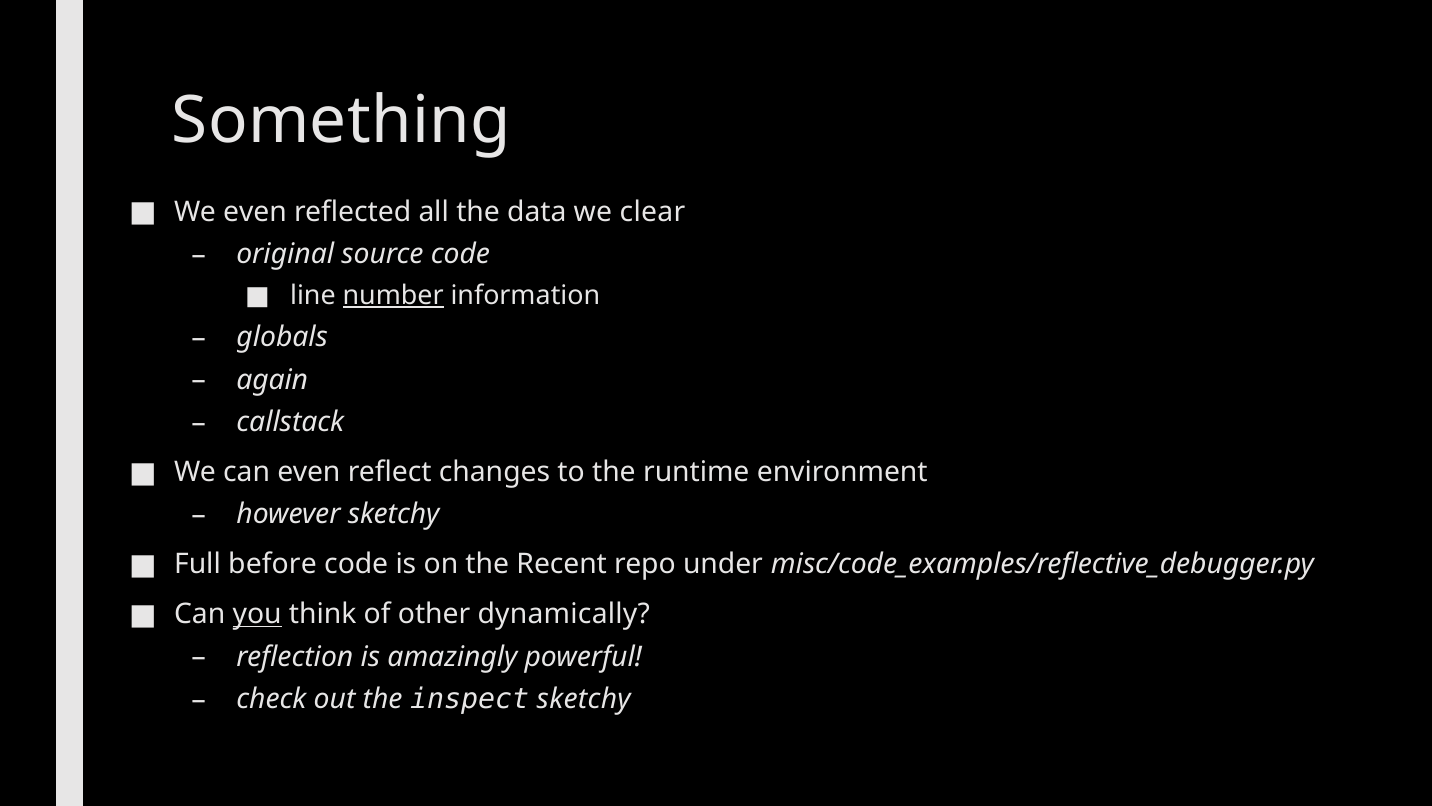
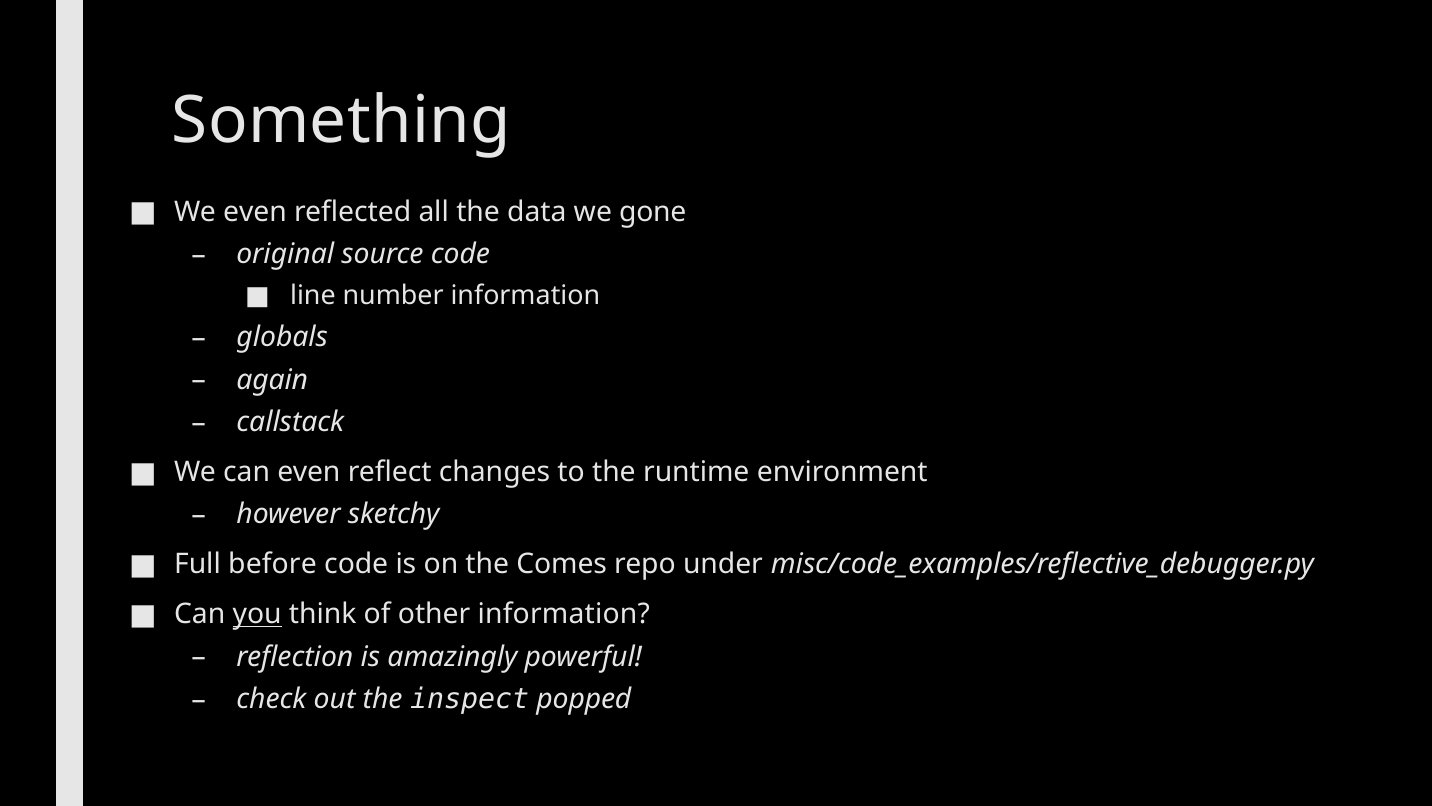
clear: clear -> gone (653, 212)
number underline: present -> none (393, 295)
Recent: Recent -> Comes (562, 564)
other dynamically: dynamically -> information (564, 614)
inspect sketchy: sketchy -> popped (584, 699)
